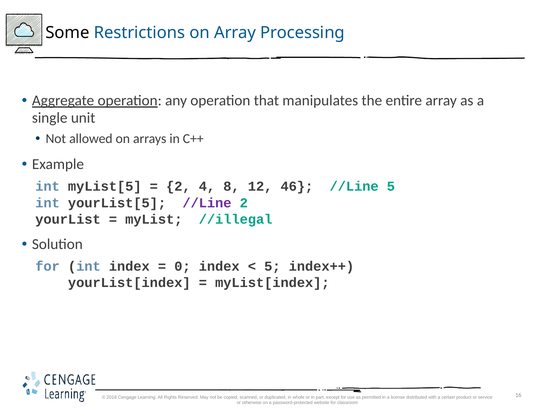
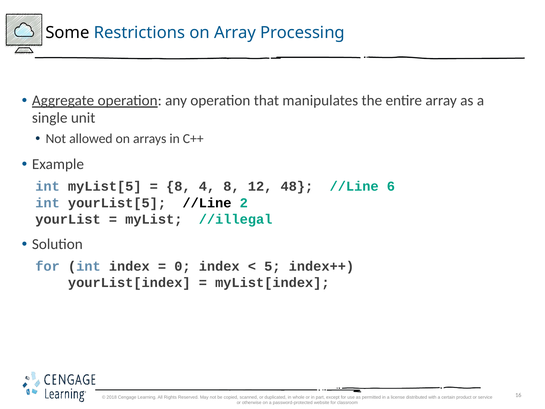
2: 2 -> 8 (178, 186)
46: 46 -> 48 (297, 186)
//Line 5: 5 -> 6 (391, 186)
//Line colour: purple -> black (207, 203)
